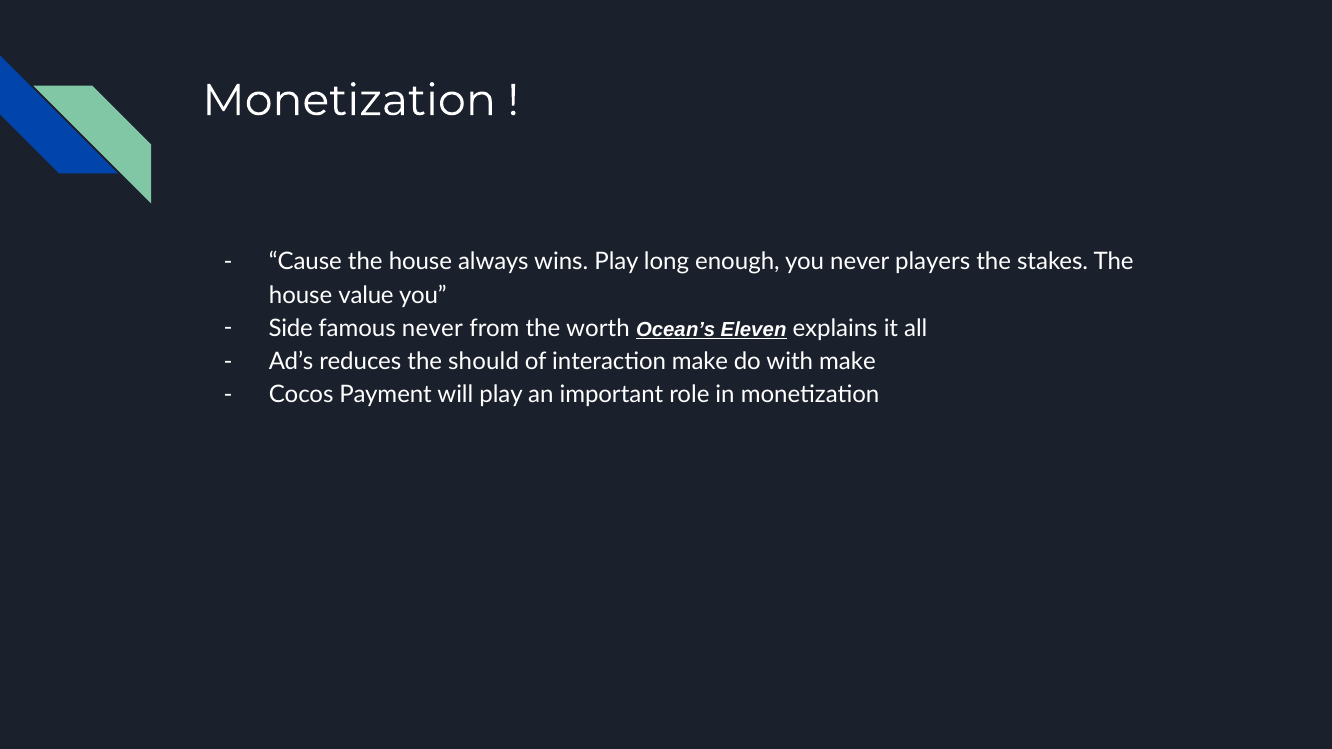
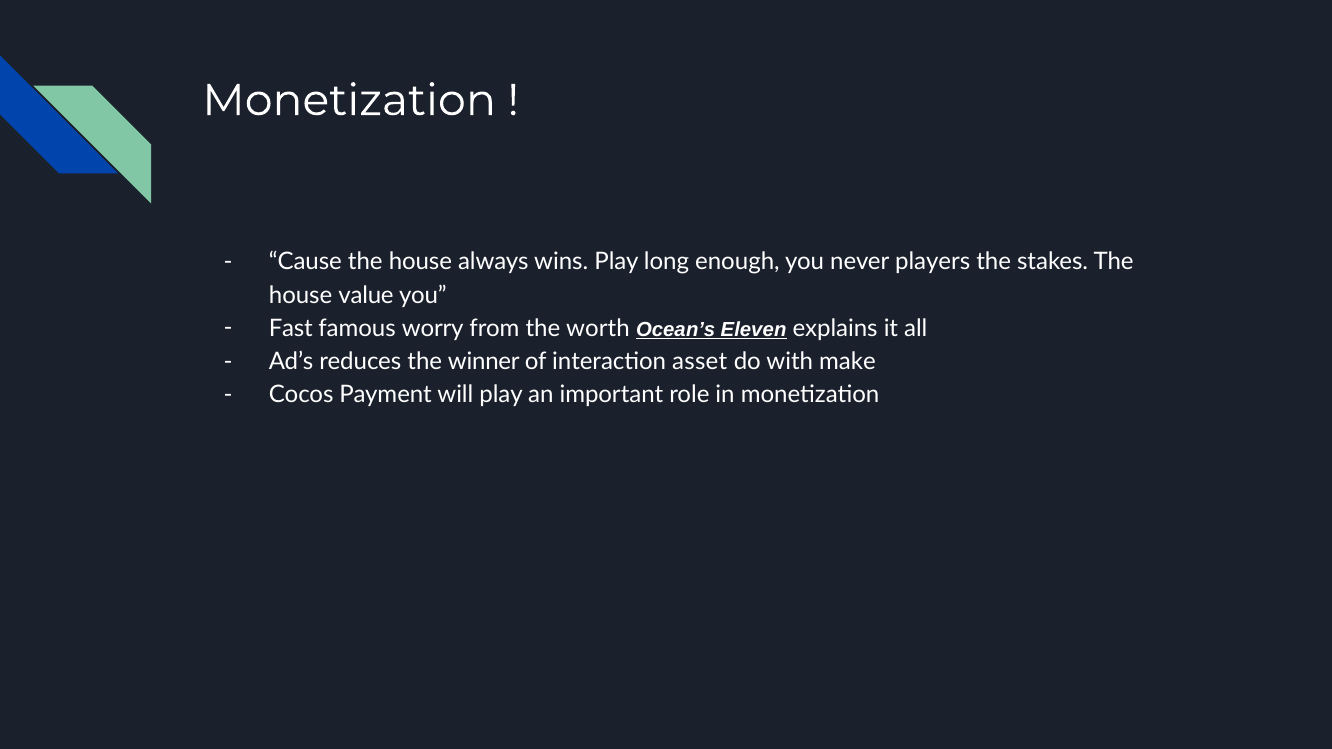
Side: Side -> Fast (291, 328)
famous never: never -> worry (433, 328)
should: should -> winner (484, 362)
interaction make: make -> asset (700, 362)
